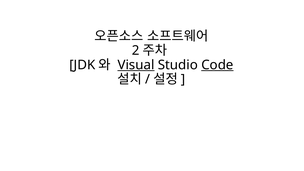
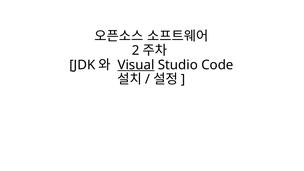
Code underline: present -> none (217, 65)
